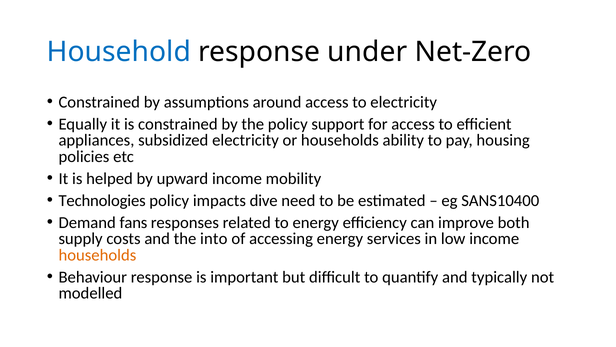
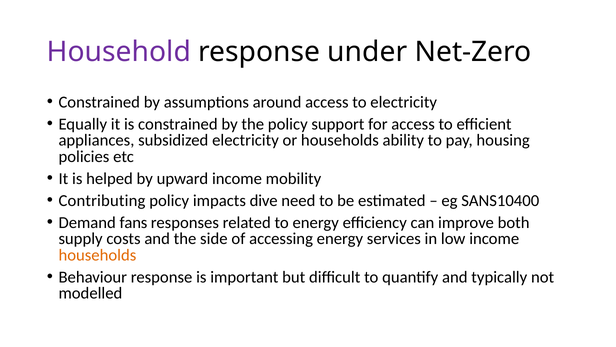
Household colour: blue -> purple (119, 52)
Technologies: Technologies -> Contributing (102, 200)
into: into -> side (214, 239)
